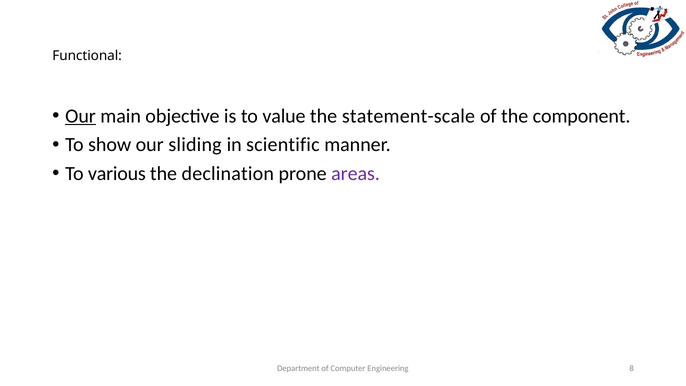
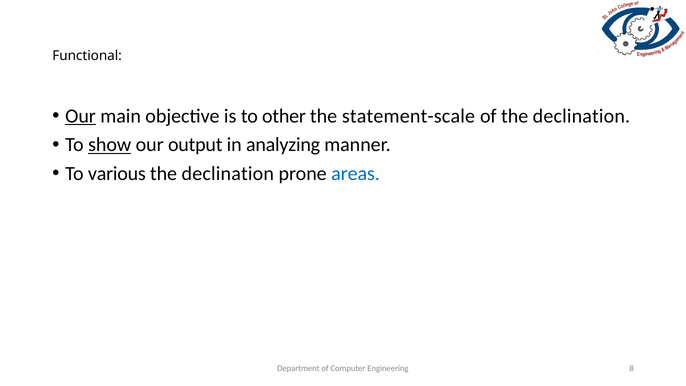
value: value -> other (284, 116)
of the component: component -> declination (581, 116)
show underline: none -> present (110, 145)
sliding: sliding -> output (195, 145)
scientific: scientific -> analyzing (283, 145)
areas colour: purple -> blue (356, 174)
